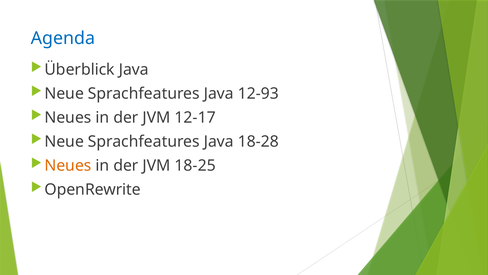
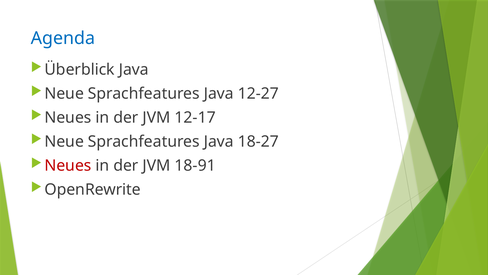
12-93: 12-93 -> 12-27 (258, 93)
18-28: 18-28 -> 18-27 (258, 141)
Neues colour: orange -> red (68, 165)
18-25: 18-25 -> 18-91 (195, 165)
